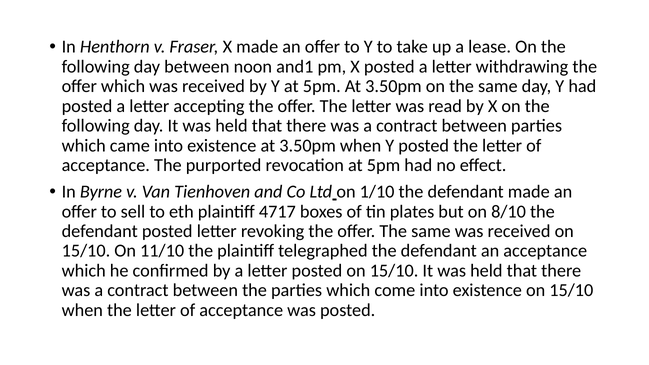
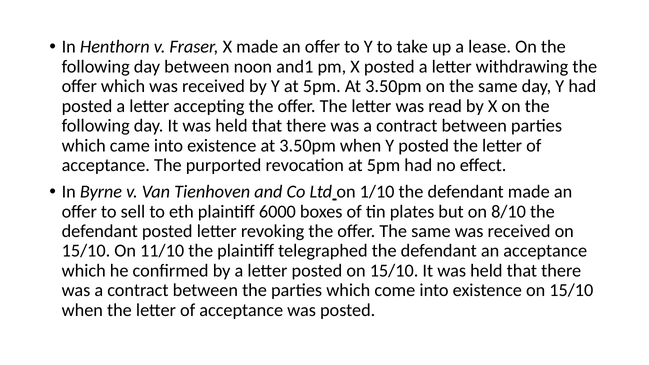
4717: 4717 -> 6000 (277, 212)
